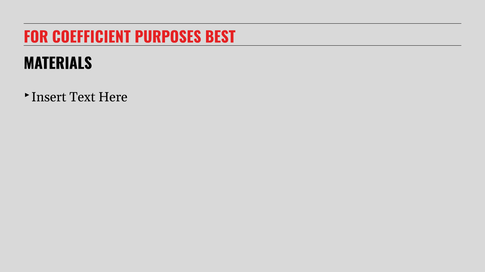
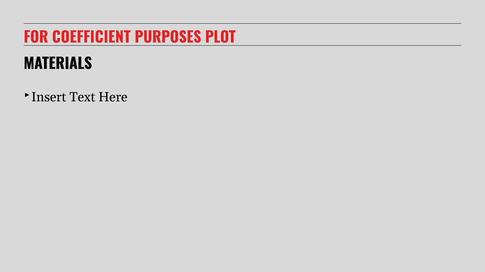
BEST: BEST -> PLOT (220, 38)
